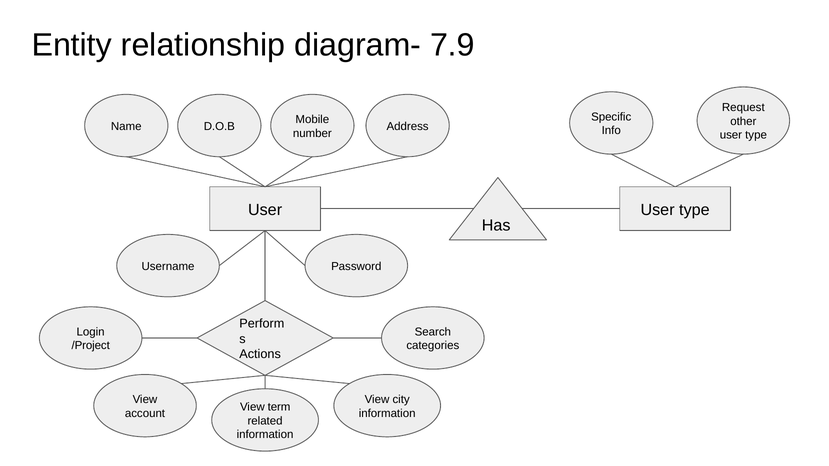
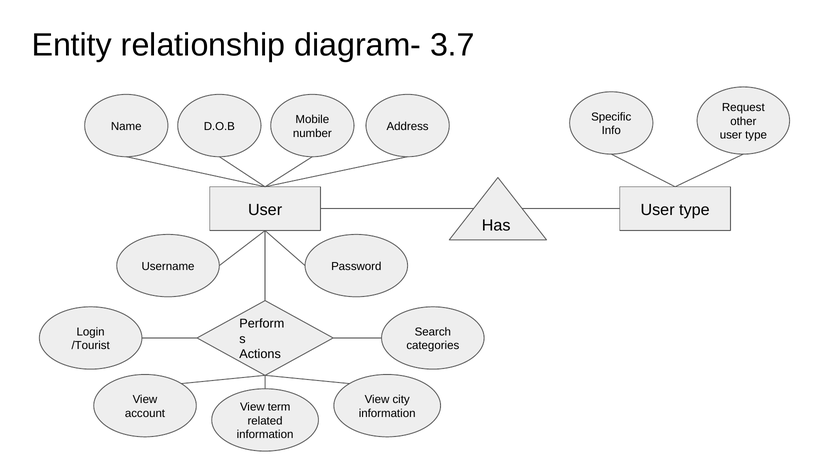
7.9: 7.9 -> 3.7 (452, 45)
/Project: /Project -> /Tourist (91, 346)
